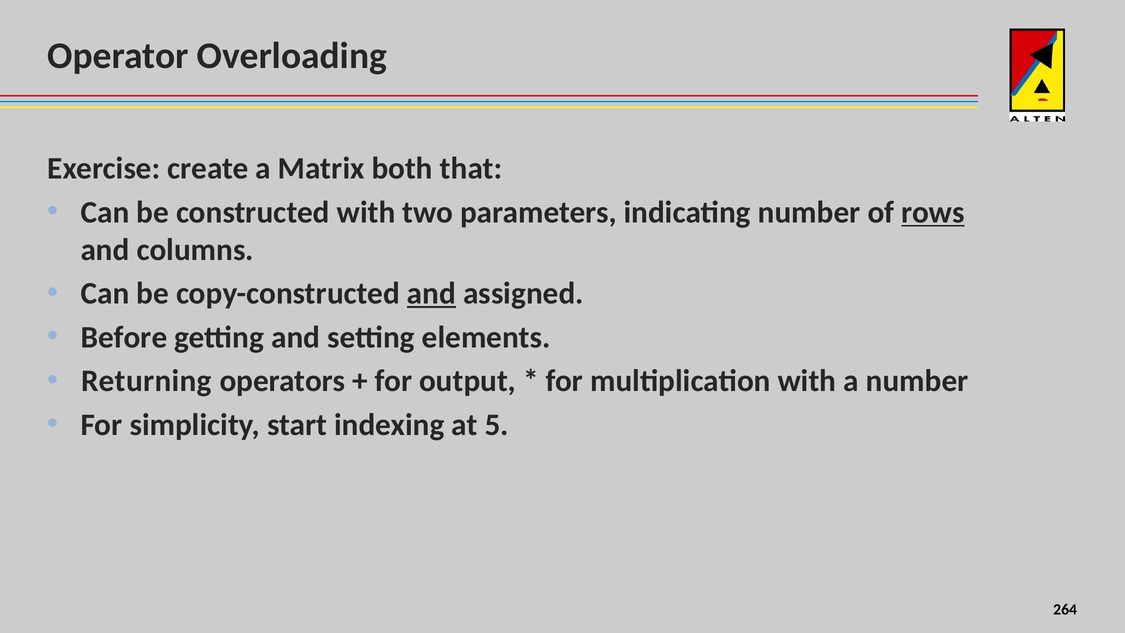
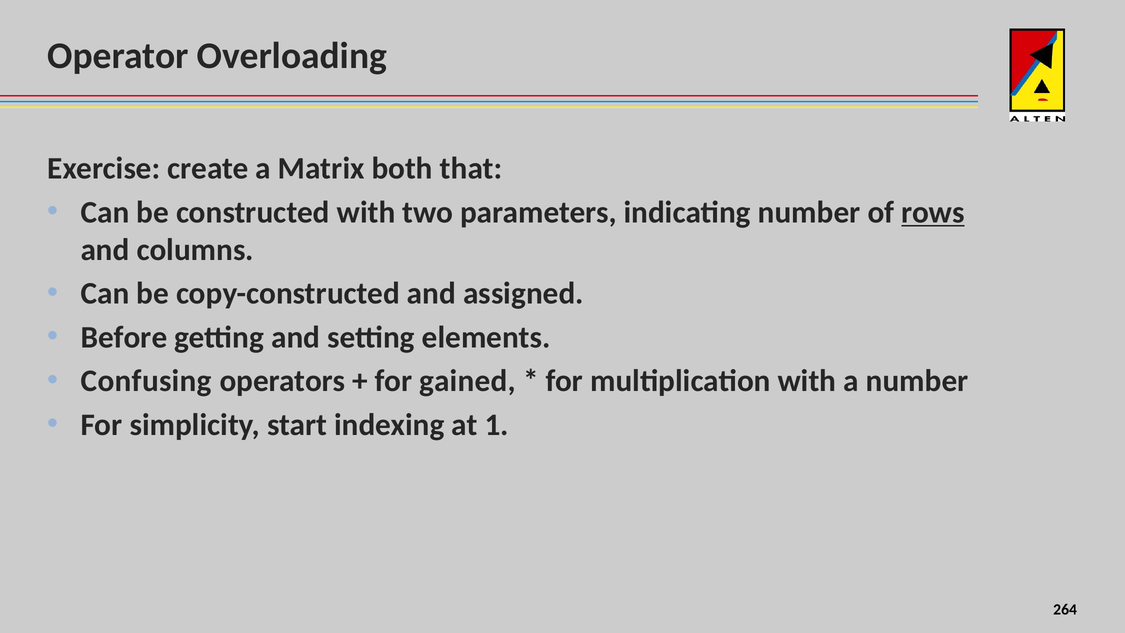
and underline: present -> none (431, 294)
Returning: Returning -> Confusing (146, 381)
output: output -> gained (467, 381)
5: 5 -> 1 (497, 425)
